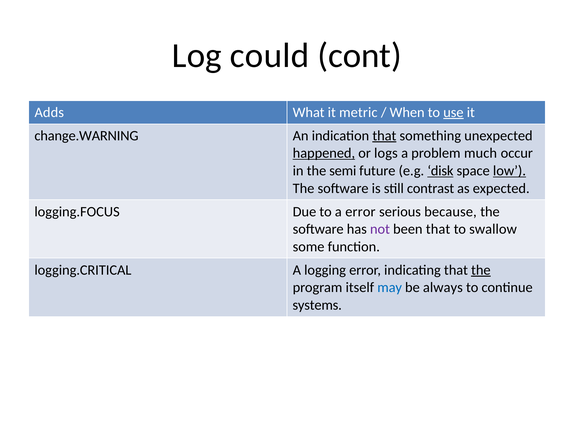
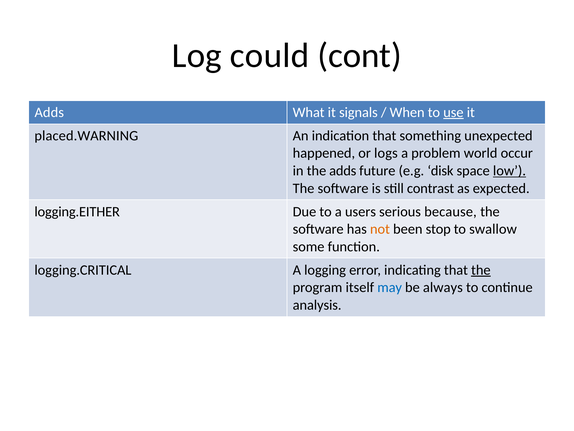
metric: metric -> signals (358, 112)
change.WARNING: change.WARNING -> placed.WARNING (86, 136)
that underline: present -> none (384, 136)
happened underline: present -> none (324, 153)
much: much -> world (481, 153)
the semi: semi -> adds (343, 171)
disk underline: present -> none (440, 171)
logging.FOCUS: logging.FOCUS -> logging.EITHER (77, 211)
a error: error -> users (360, 211)
not colour: purple -> orange (380, 229)
been that: that -> stop (438, 229)
systems: systems -> analysis (317, 305)
